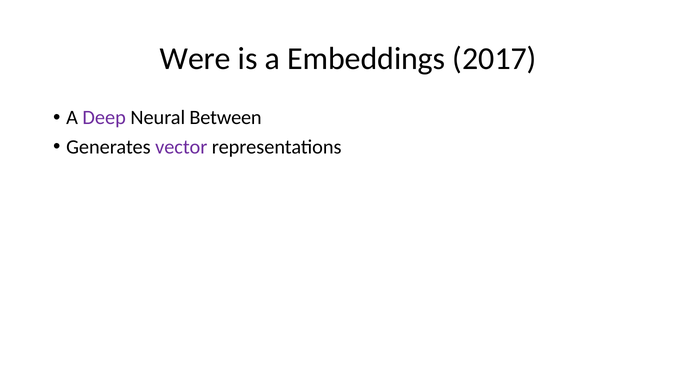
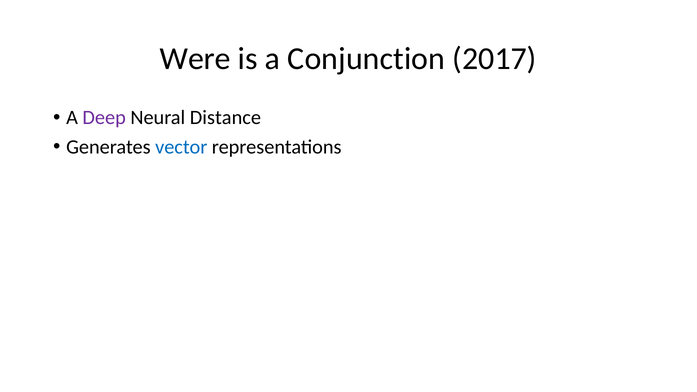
Embeddings: Embeddings -> Conjunction (366, 59)
Between: Between -> Distance (225, 118)
vector colour: purple -> blue (181, 147)
